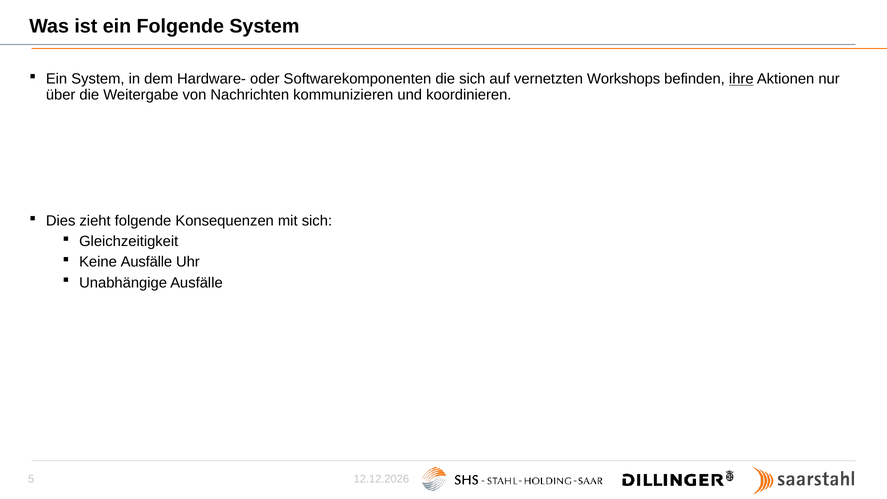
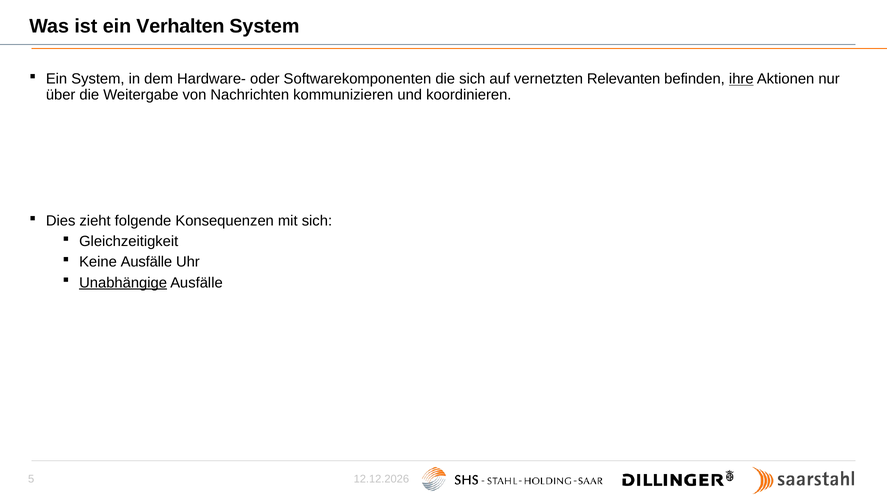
ein Folgende: Folgende -> Verhalten (180, 26)
Workshops: Workshops -> Relevanten (624, 79)
Unabhängige underline: none -> present (123, 283)
